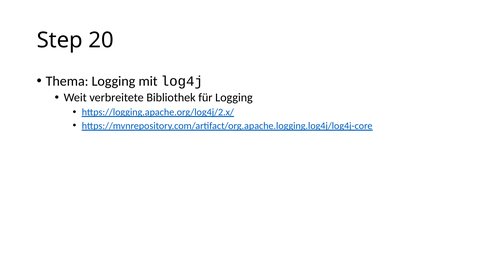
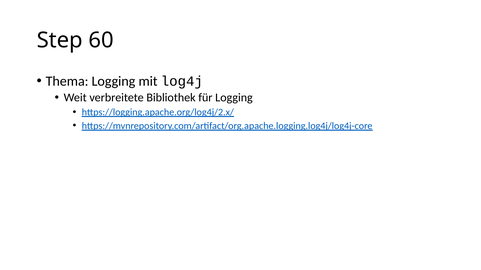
20: 20 -> 60 (101, 40)
